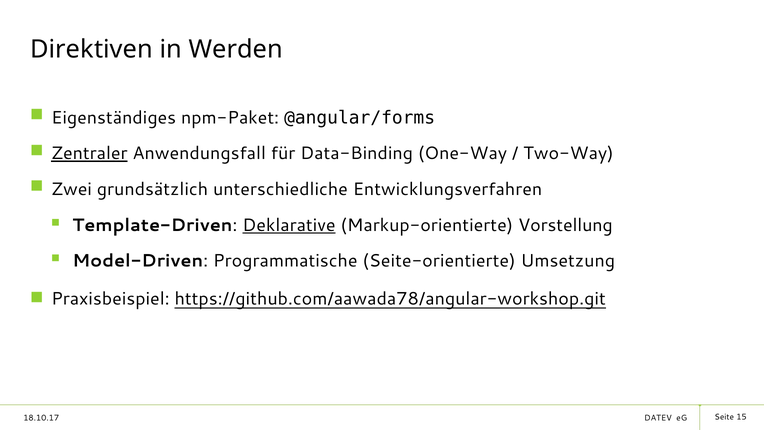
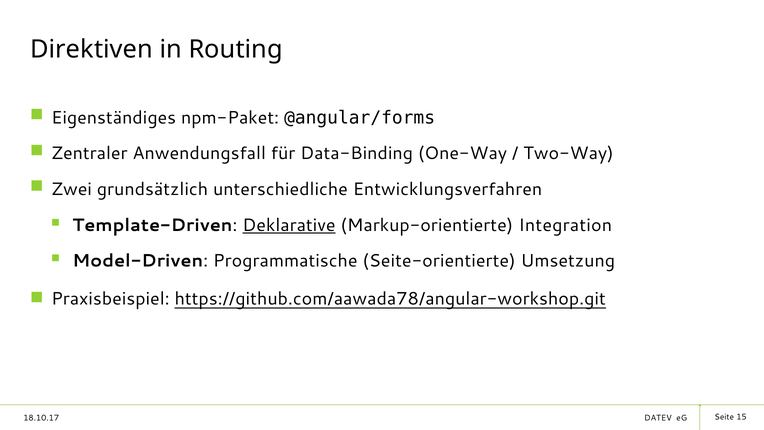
Werden: Werden -> Routing (236, 49)
Zentraler underline: present -> none (89, 153)
Vorstellung: Vorstellung -> Integration (565, 225)
